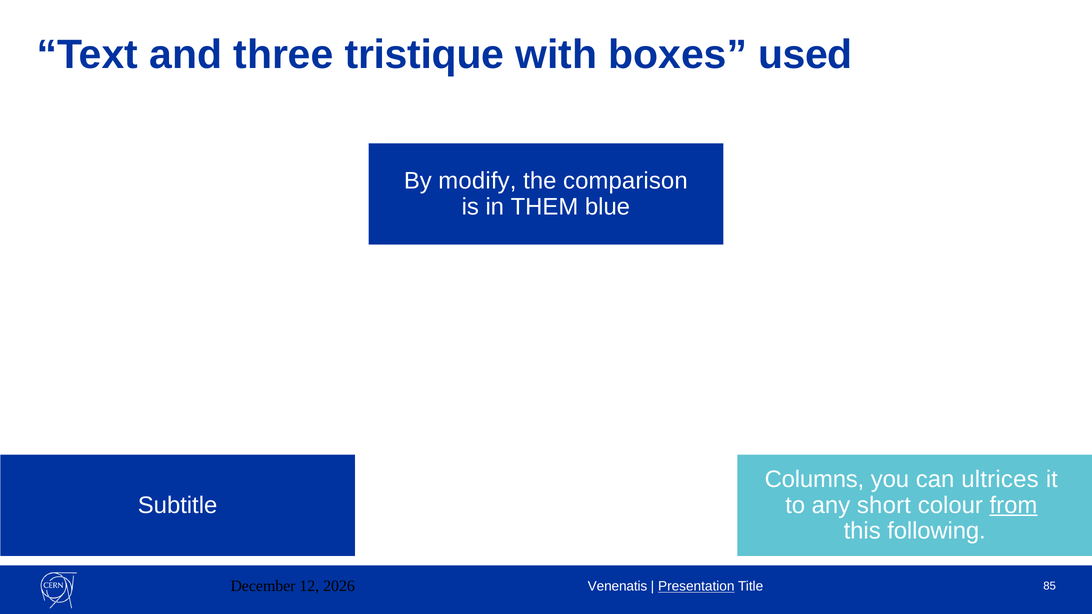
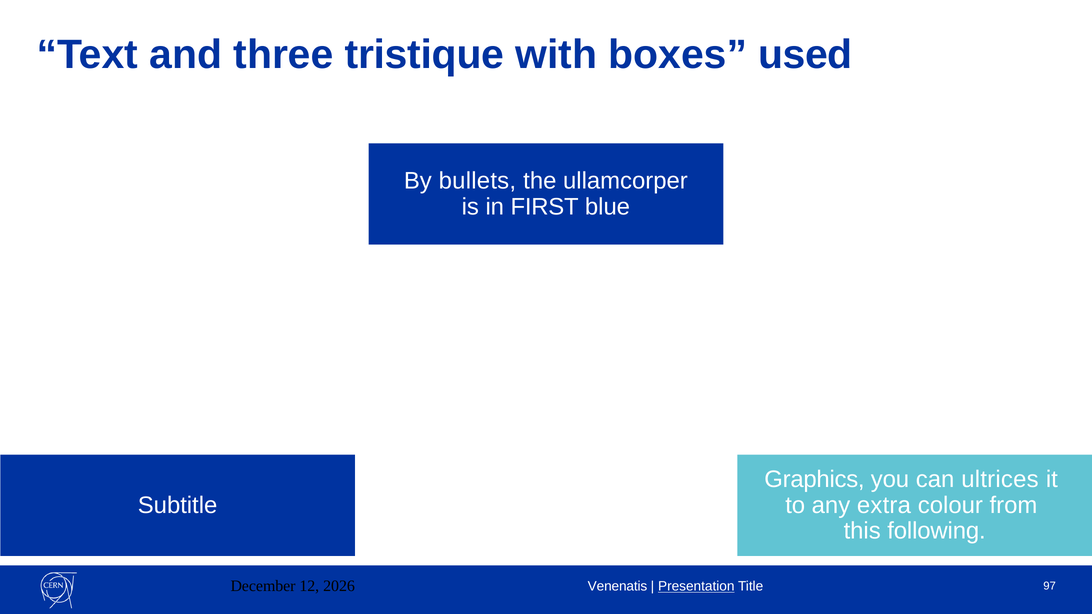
modify: modify -> bullets (477, 181)
comparison: comparison -> ullamcorper (625, 181)
THEM: THEM -> FIRST (545, 207)
Columns: Columns -> Graphics (814, 480)
short: short -> extra (884, 505)
from underline: present -> none (1013, 505)
85: 85 -> 97 (1050, 586)
